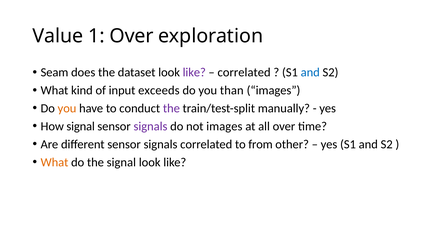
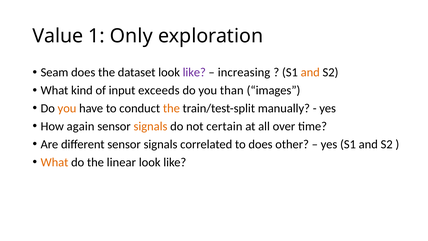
1 Over: Over -> Only (131, 36)
correlated: correlated -> increasing (244, 72)
and colour: blue -> orange (310, 72)
the colour: purple -> orange (171, 108)
How signal: signal -> again (81, 126)
signals colour: purple -> orange (150, 126)
not images: images -> certain (224, 126)
to from: from -> does (261, 144)
the signal: signal -> linear (121, 162)
